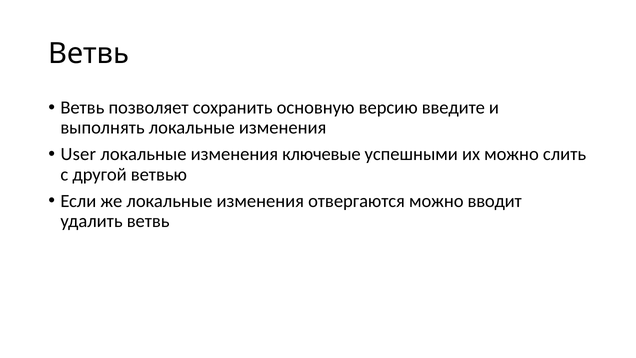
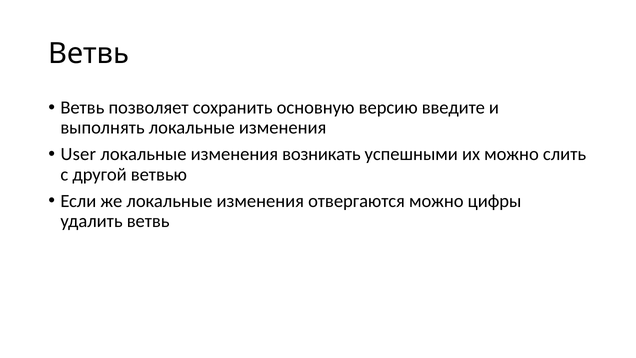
ключевые: ключевые -> возникать (321, 154)
вводит: вводит -> цифры (495, 201)
